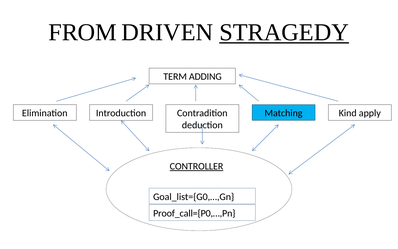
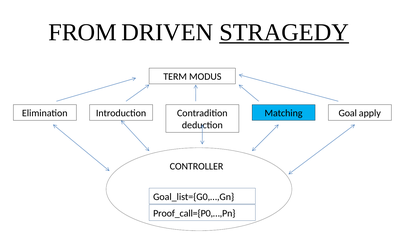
ADDING: ADDING -> MODUS (205, 77)
Kind: Kind -> Goal (348, 113)
CONTROLLER underline: present -> none (197, 166)
